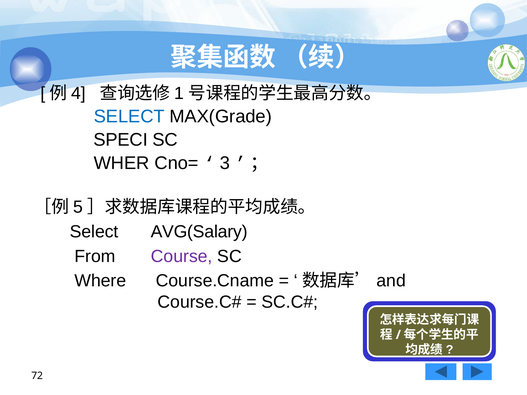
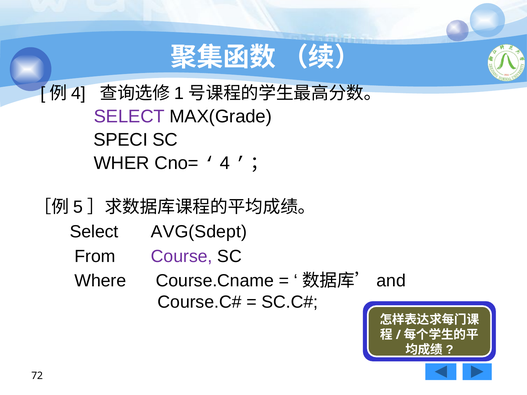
SELECT colour: blue -> purple (129, 116)
3: 3 -> 4 (225, 163)
AVG(Salary: AVG(Salary -> AVG(Sdept (199, 232)
